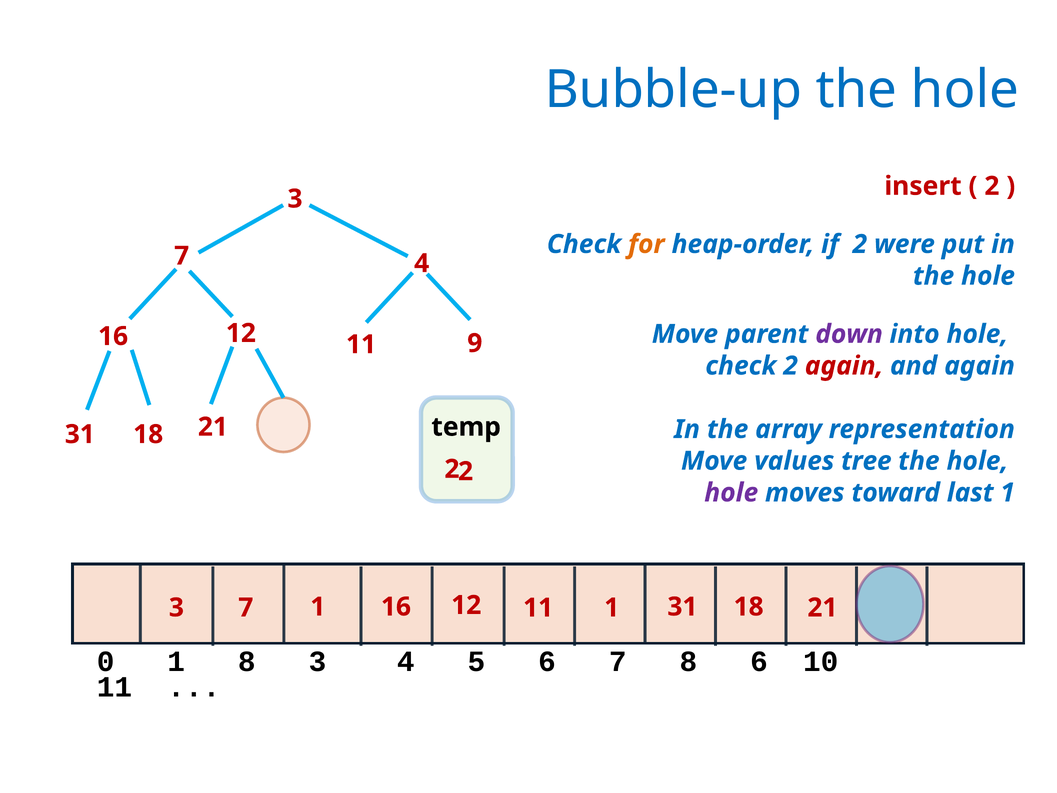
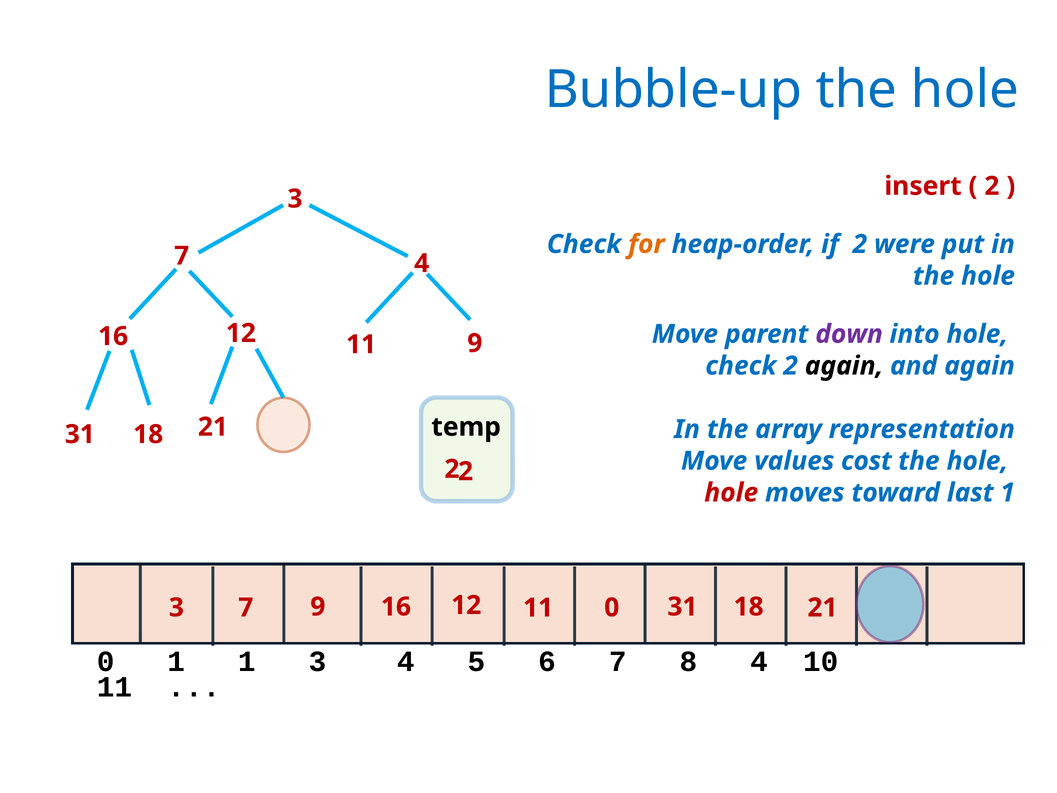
again colour: red -> black (844, 366)
tree: tree -> cost (866, 461)
hole colour: purple -> red (731, 493)
7 1: 1 -> 9 (318, 607)
11 1: 1 -> 0 (612, 607)
1 8: 8 -> 1 (247, 661)
8 6: 6 -> 4 (759, 661)
